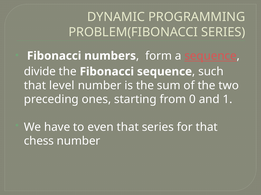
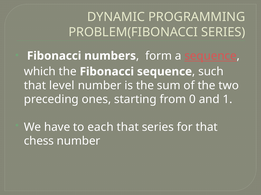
divide: divide -> which (40, 72)
even: even -> each (101, 128)
